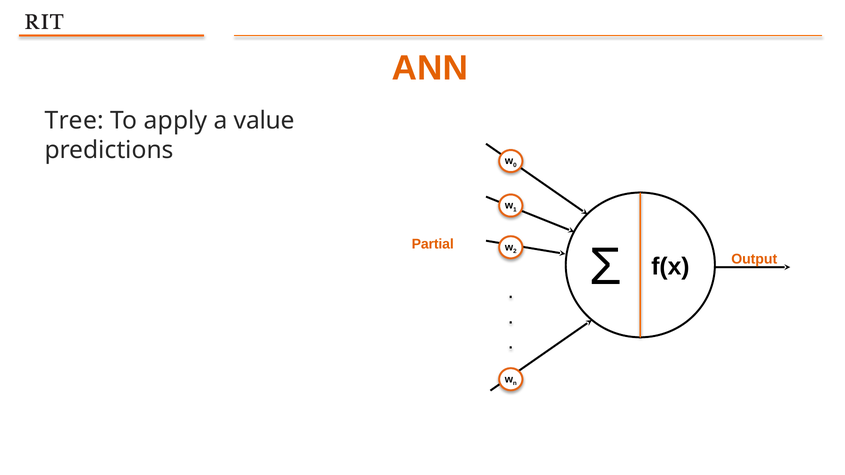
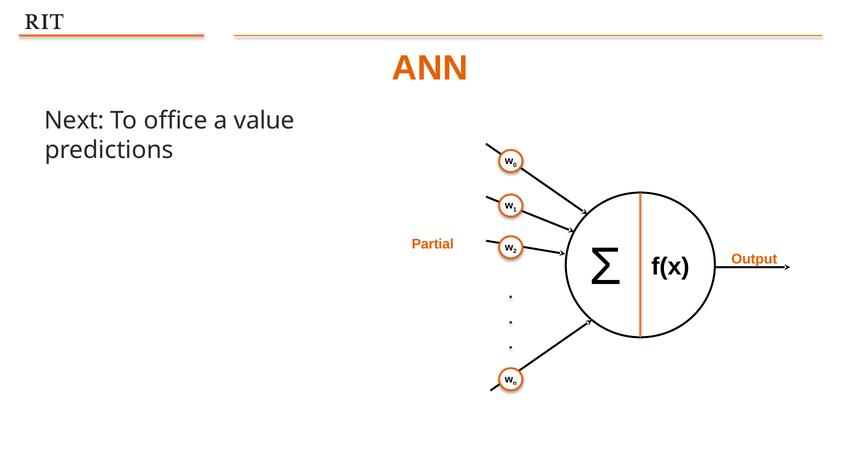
Tree: Tree -> Next (74, 121)
apply: apply -> office (176, 121)
